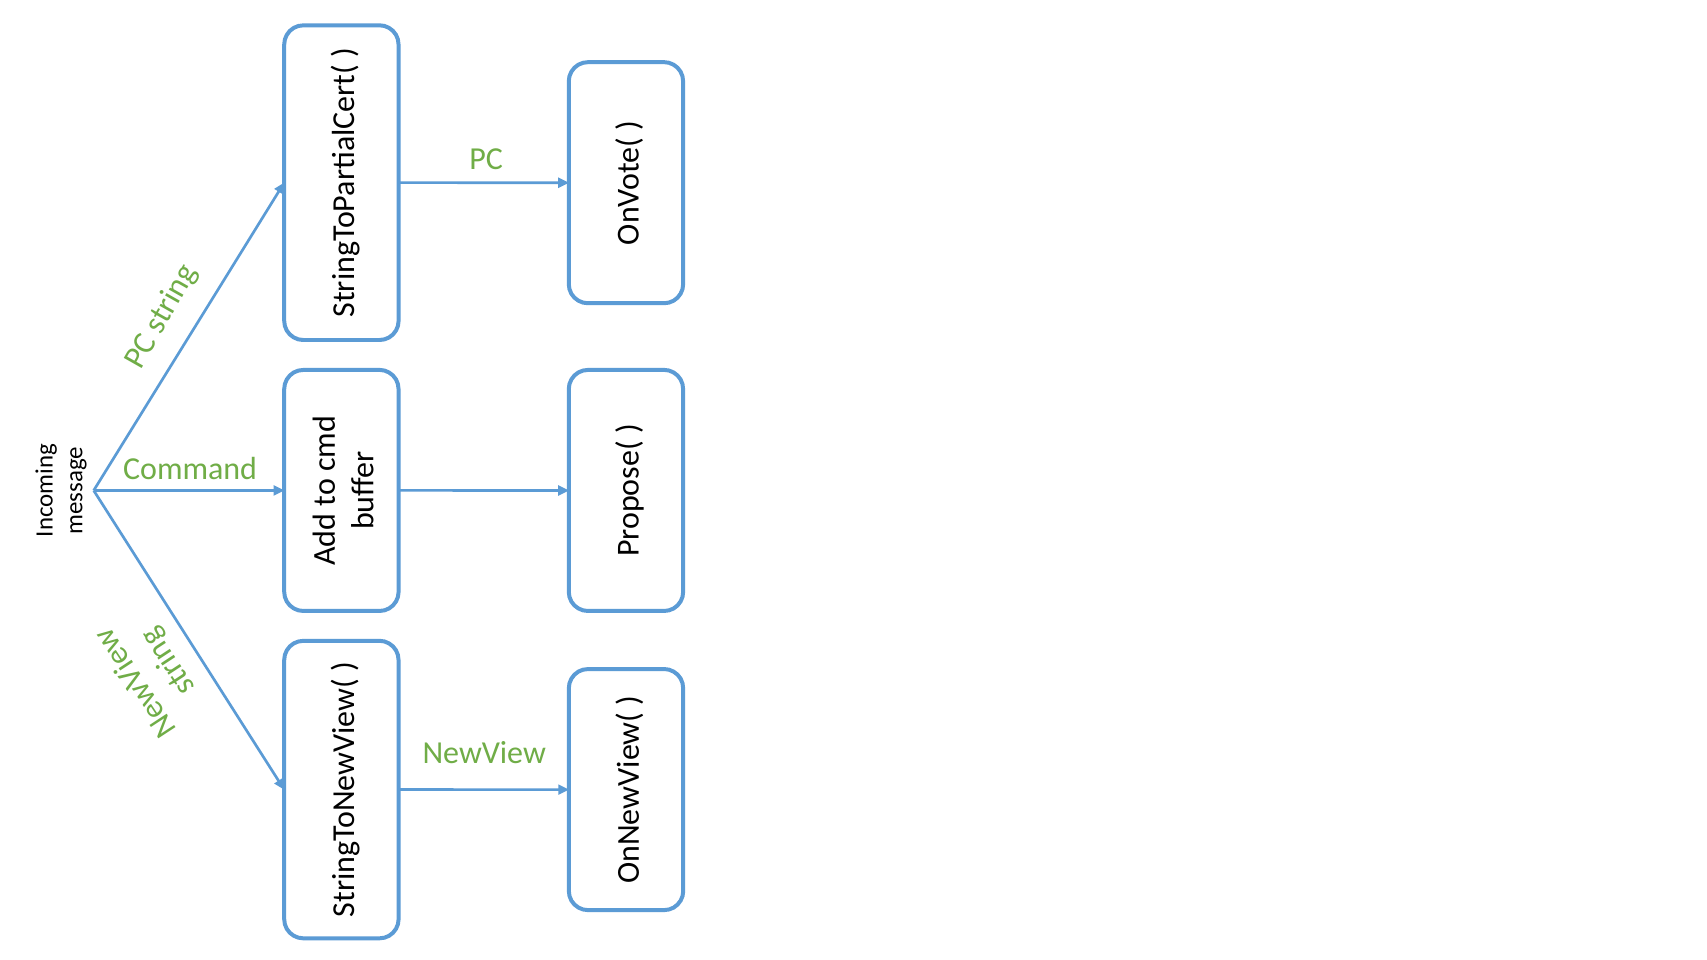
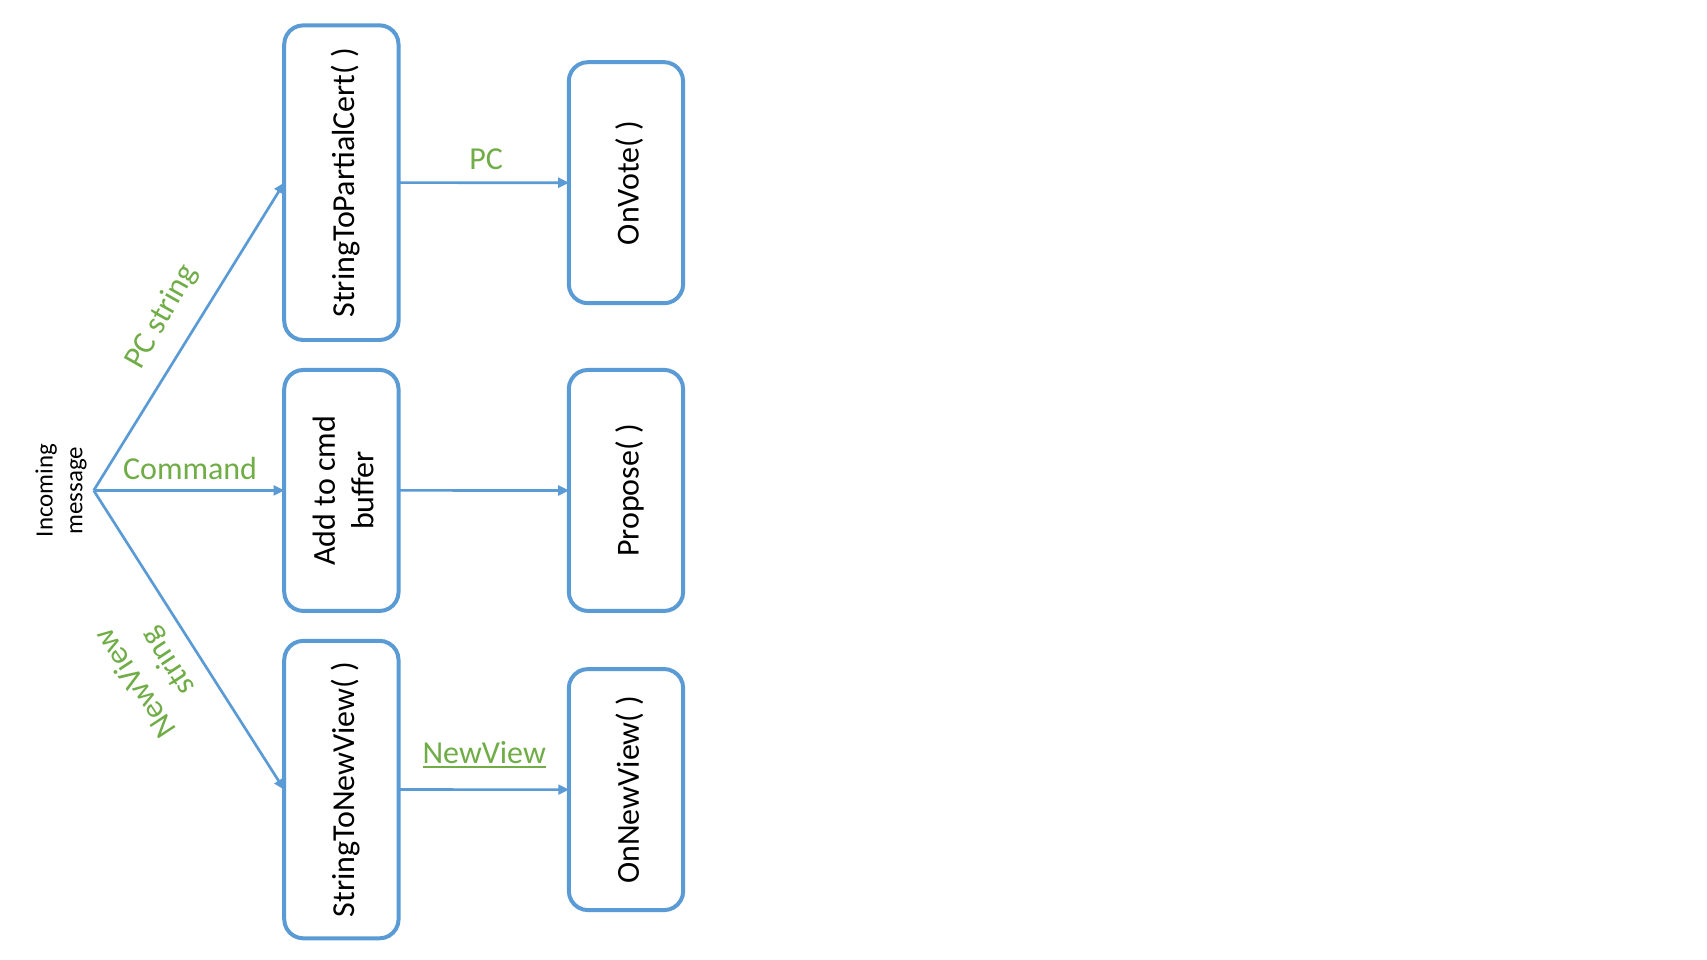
NewView underline: none -> present (484, 753)
